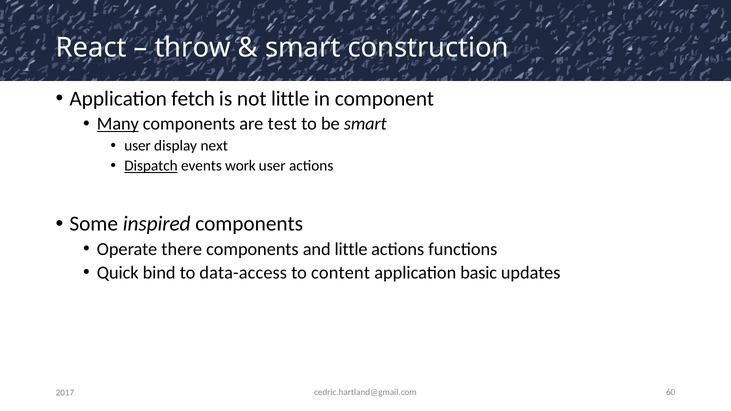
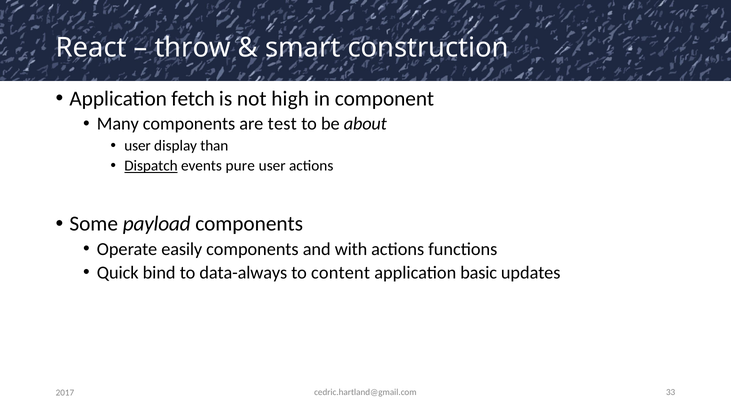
not little: little -> high (290, 99)
Many underline: present -> none (118, 124)
be smart: smart -> about (365, 124)
next: next -> than (214, 146)
work: work -> pure (240, 166)
inspired: inspired -> payload (157, 224)
there: there -> easily (182, 249)
and little: little -> with (351, 249)
data-access: data-access -> data-always (243, 273)
60: 60 -> 33 (671, 393)
